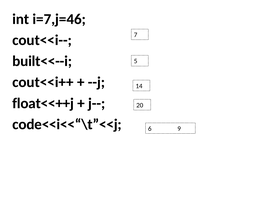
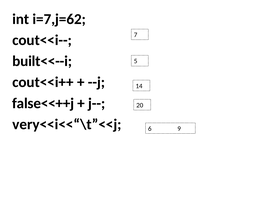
i=7,j=46: i=7,j=46 -> i=7,j=62 (59, 19)
float<<++j: float<<++j -> false<<++j (43, 103)
code<<i<<“\t”<<j: code<<i<<“\t”<<j -> very<<i<<“\t”<<j (67, 124)
